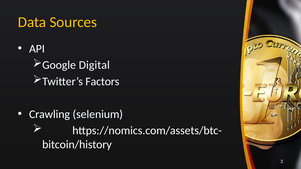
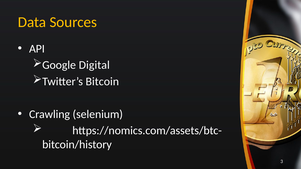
Factors: Factors -> Bitcoin (102, 82)
